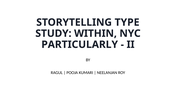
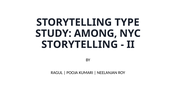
WITHIN: WITHIN -> AMONG (95, 33)
PARTICULARLY: PARTICULARLY -> STORYTELLING (80, 45)
